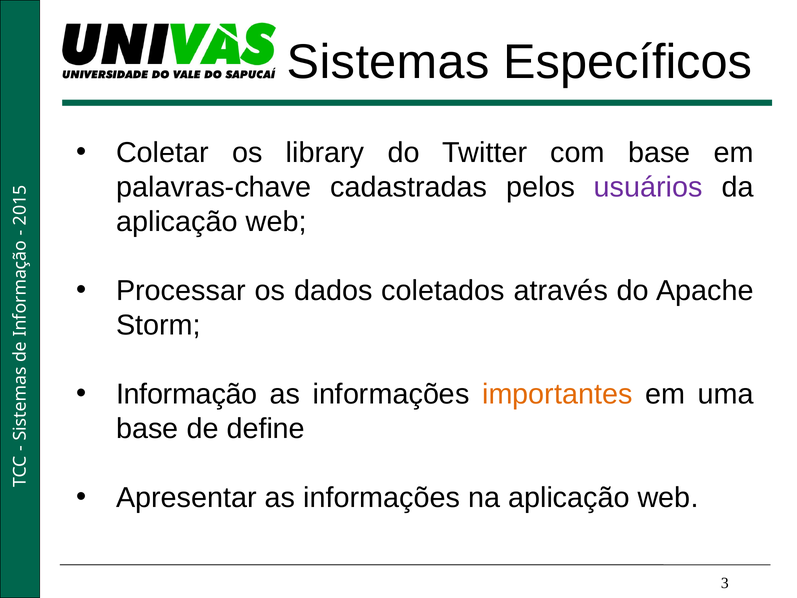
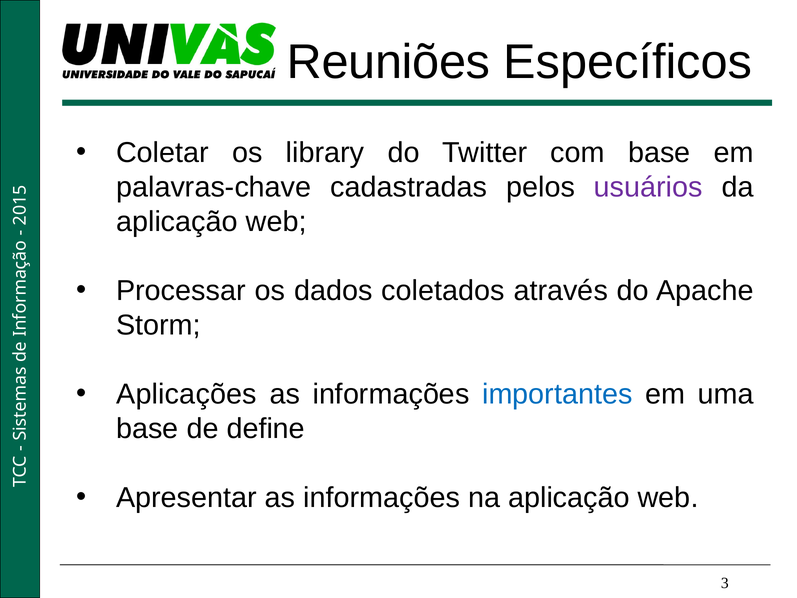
Sistemas: Sistemas -> Reuniões (389, 62)
Informação: Informação -> Aplicações (186, 394)
importantes colour: orange -> blue (557, 394)
